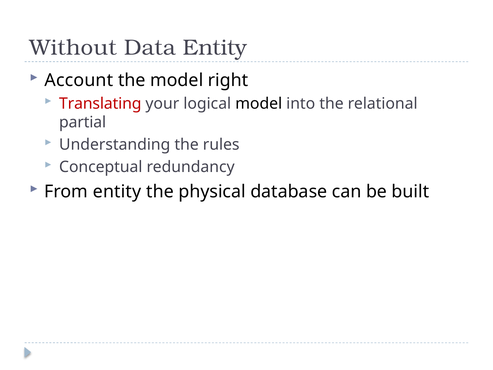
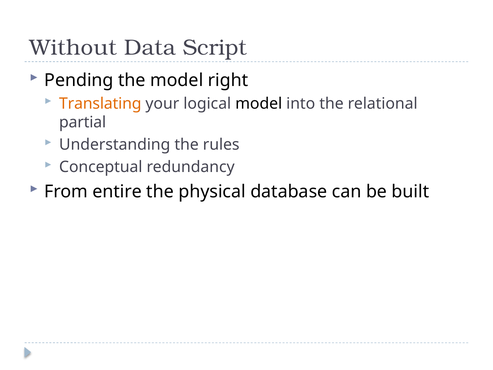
Data Entity: Entity -> Script (215, 48)
Account: Account -> Pending (79, 80)
Translating colour: red -> orange (100, 103)
From entity: entity -> entire (117, 191)
